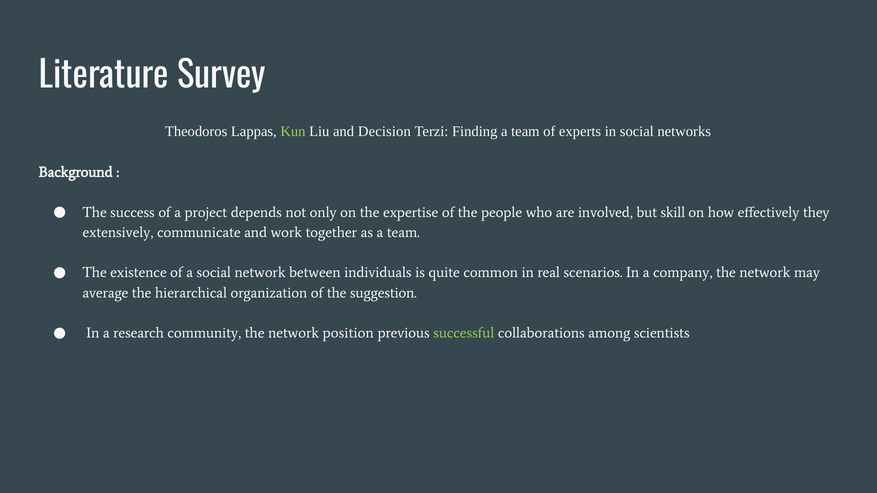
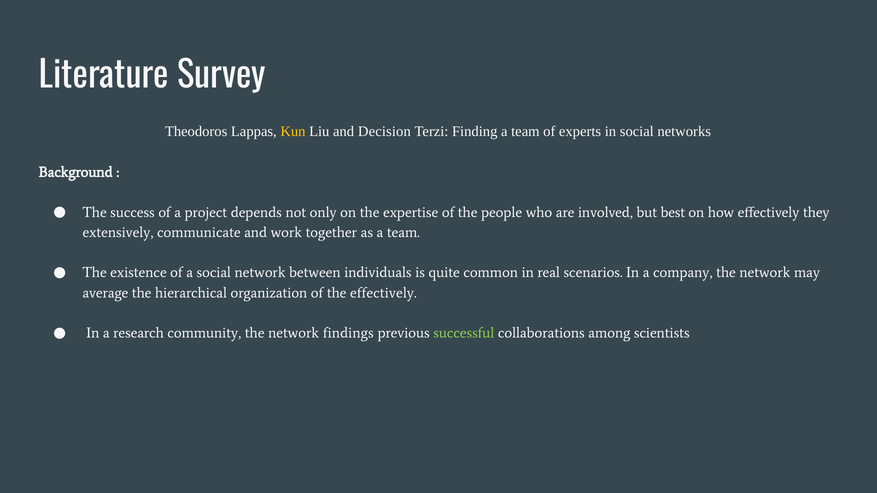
Kun colour: light green -> yellow (293, 132)
skill: skill -> best (673, 212)
the suggestion: suggestion -> effectively (383, 293)
position: position -> findings (348, 333)
